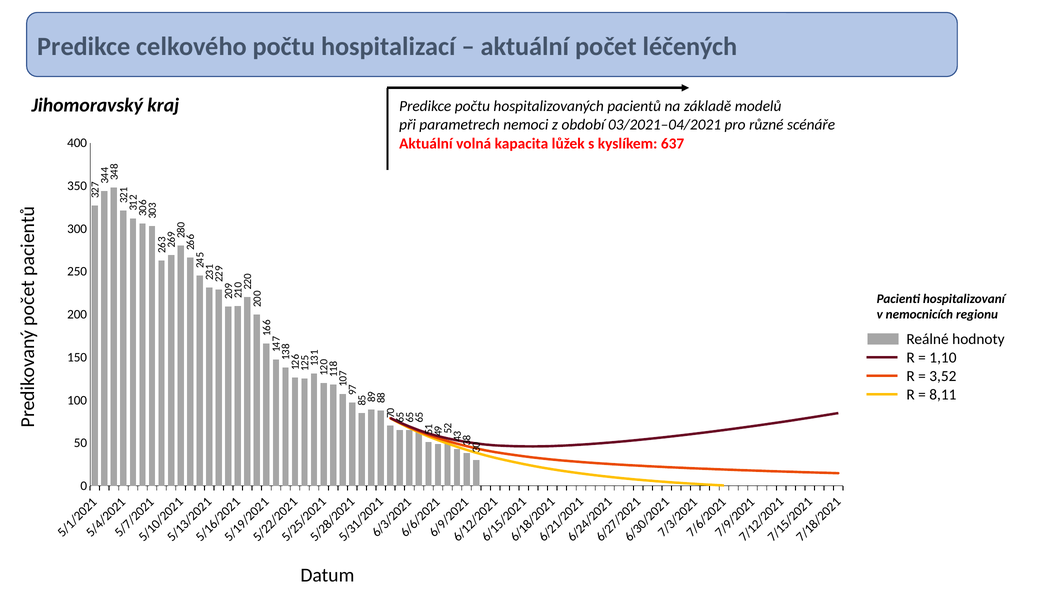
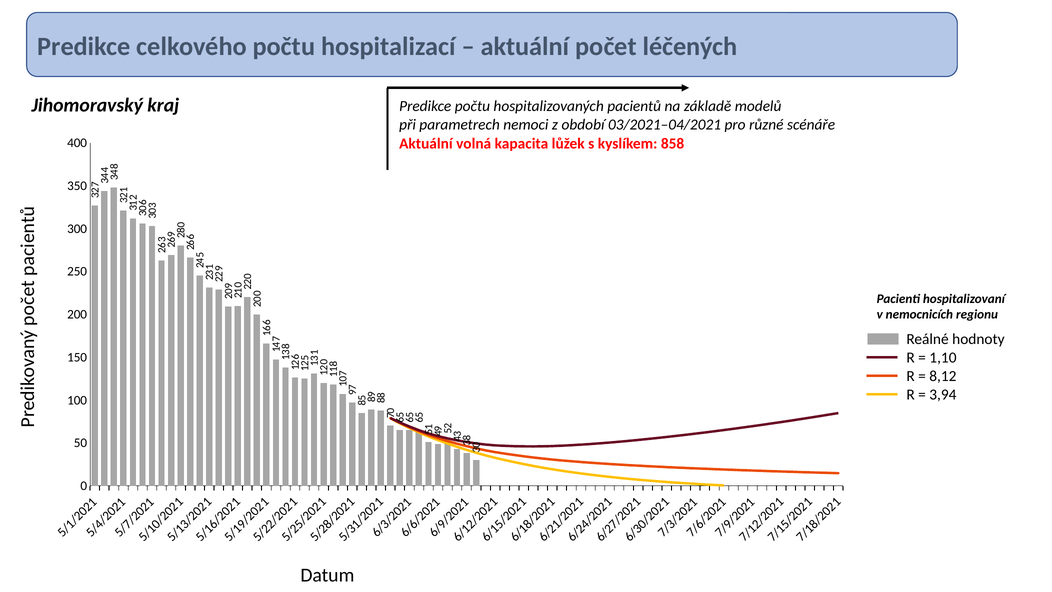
637: 637 -> 858 (673, 144)
3,52: 3,52 -> 8,12 (943, 376)
8,11: 8,11 -> 3,94 (943, 394)
